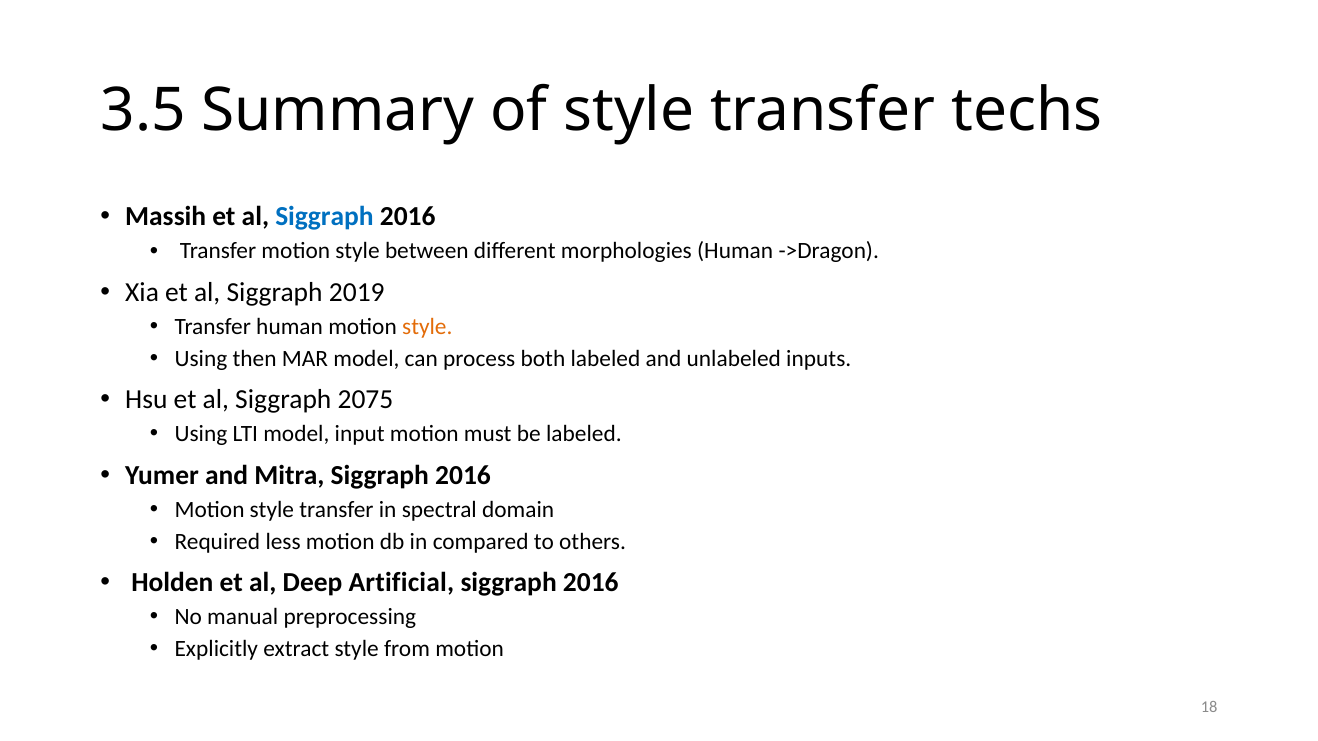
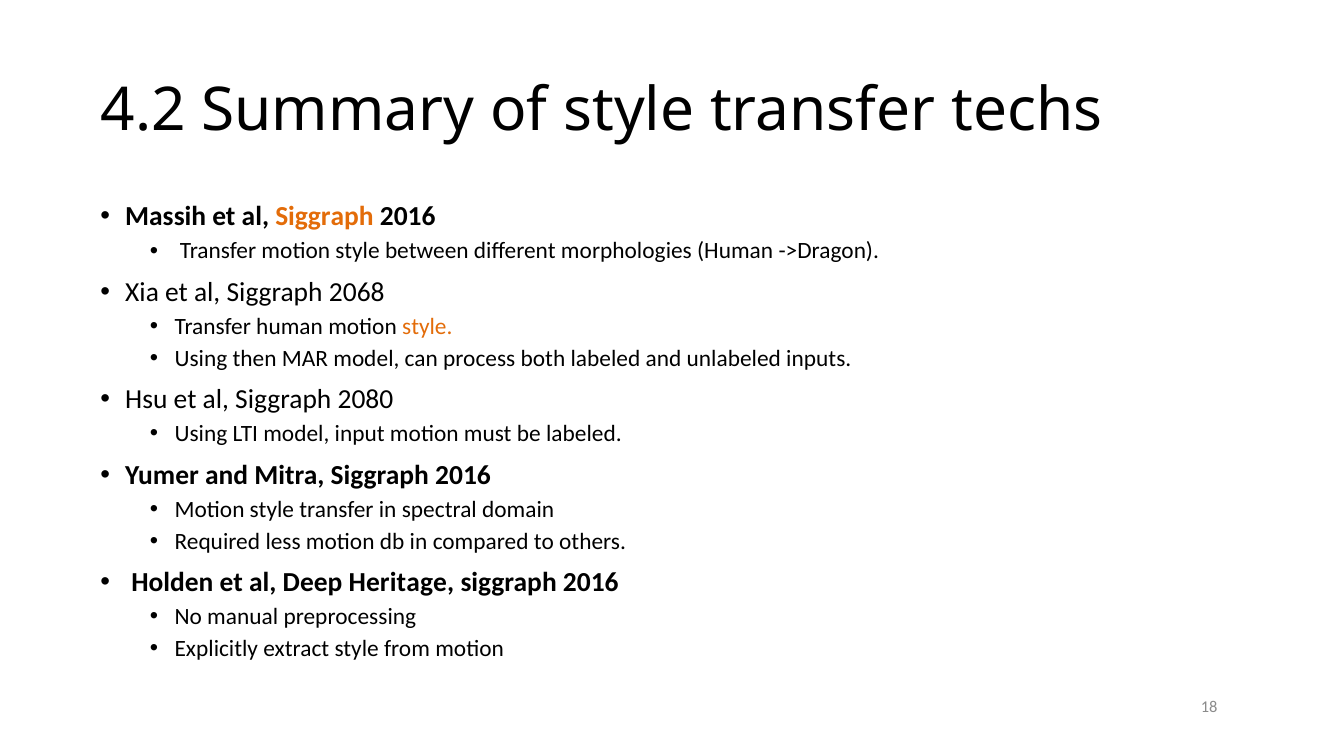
3.5: 3.5 -> 4.2 (143, 111)
Siggraph colour: blue -> orange (324, 217)
2019: 2019 -> 2068 (357, 292)
2075: 2075 -> 2080 (365, 400)
Artificial: Artificial -> Heritage (401, 583)
